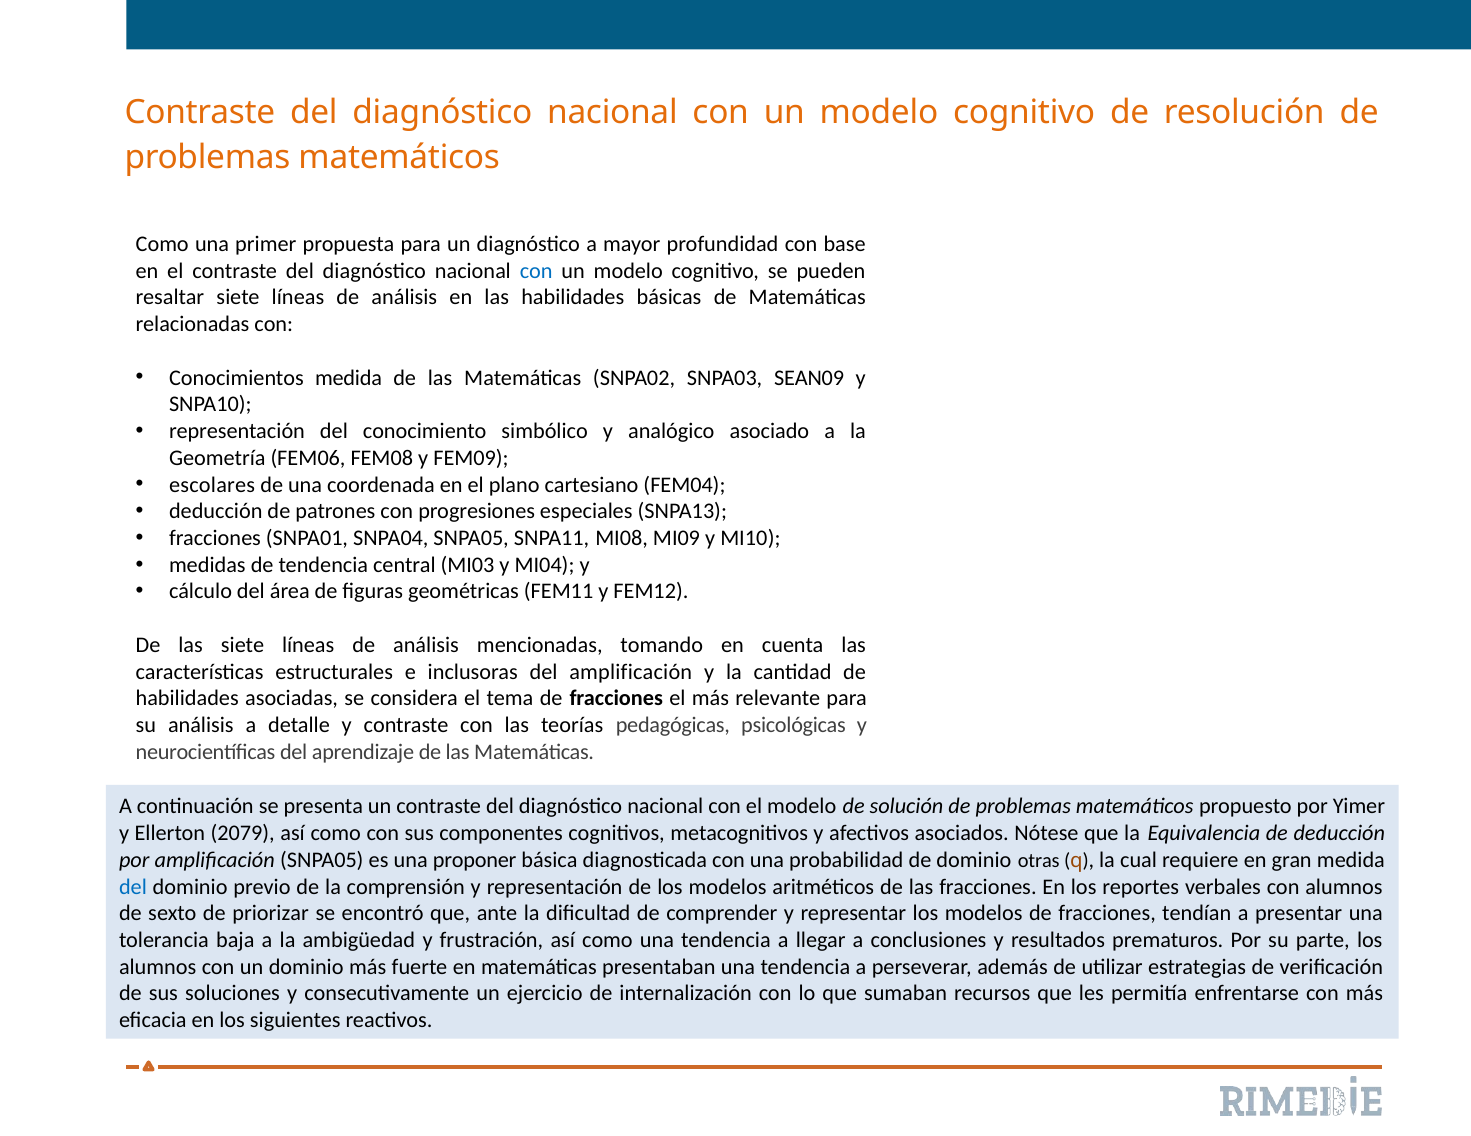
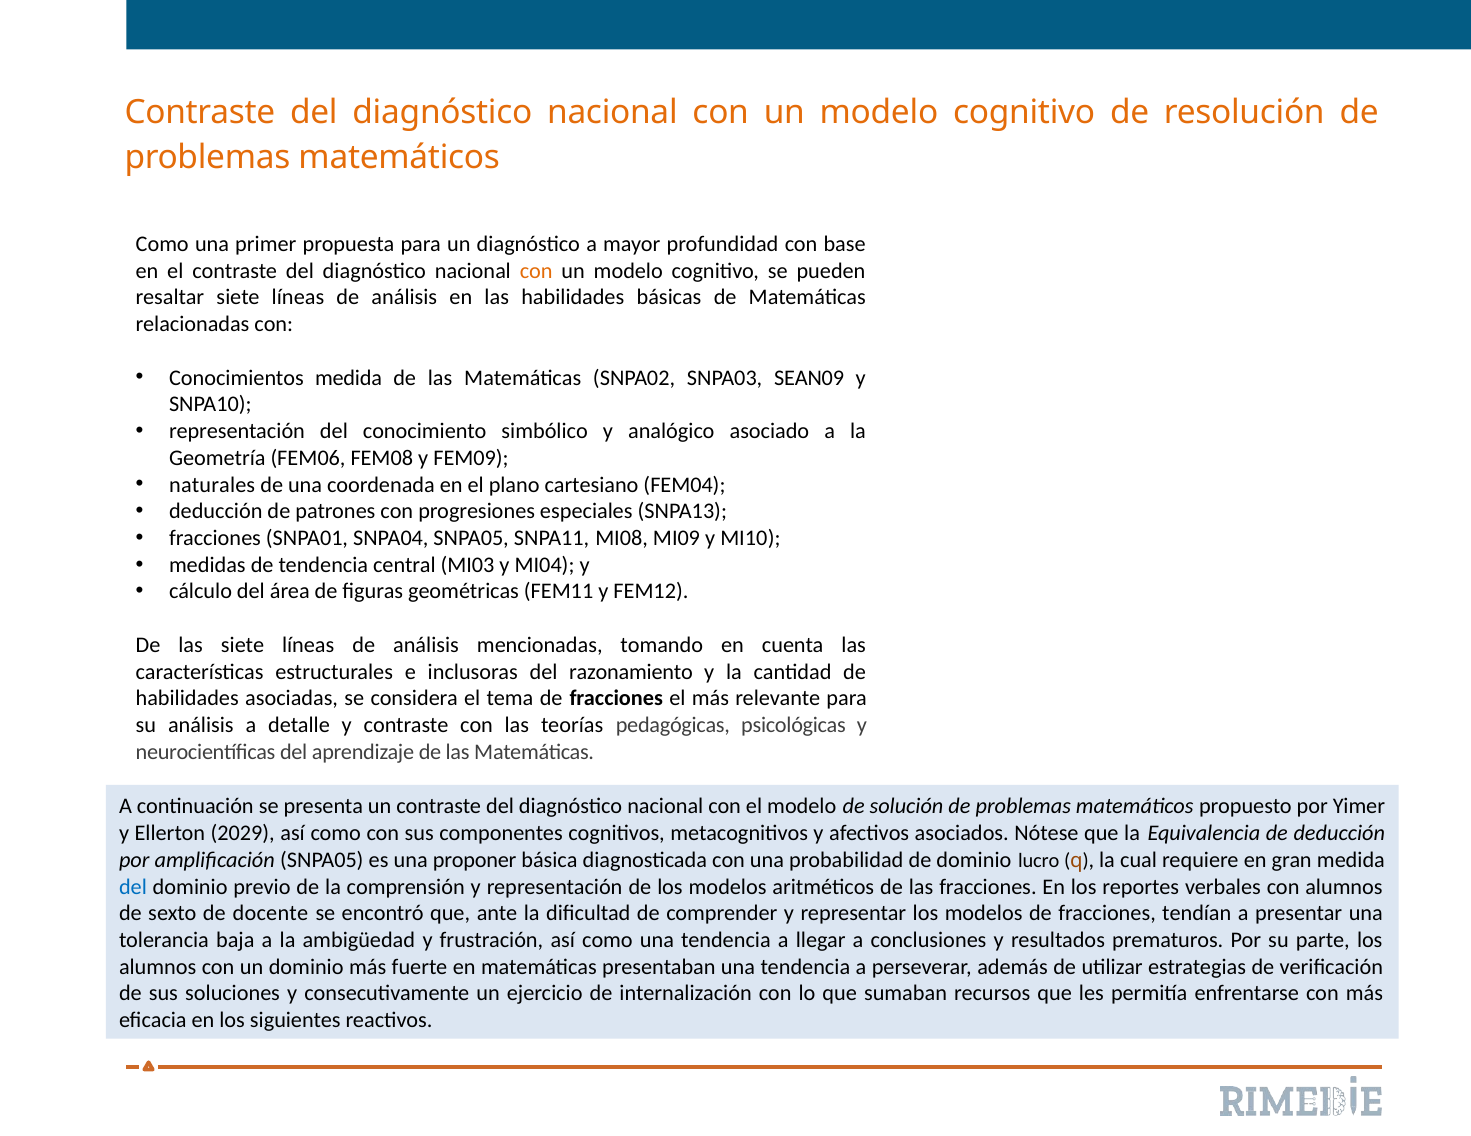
con colour: blue -> orange (536, 271)
escolares: escolares -> naturales (212, 485)
del amplificación: amplificación -> razonamiento (631, 672)
2079: 2079 -> 2029 (243, 834)
otras: otras -> lucro (1039, 861)
priorizar: priorizar -> docente (270, 914)
